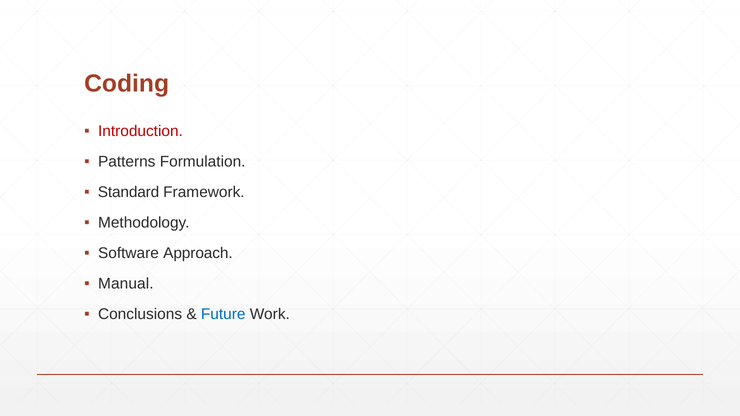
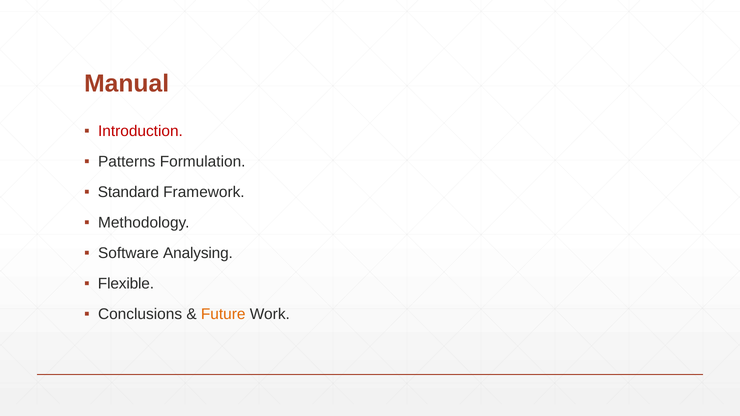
Coding: Coding -> Manual (127, 84)
Approach: Approach -> Analysing (198, 253)
Manual: Manual -> Flexible (126, 284)
Future colour: blue -> orange (223, 315)
